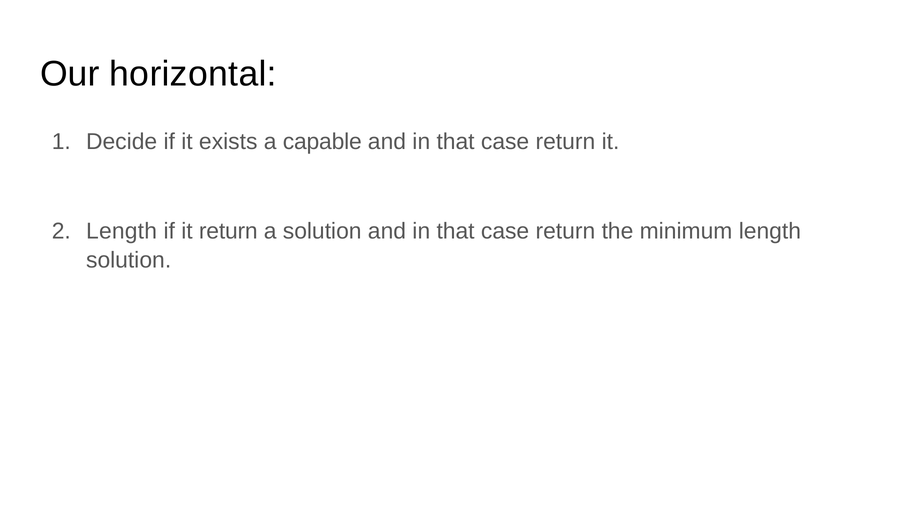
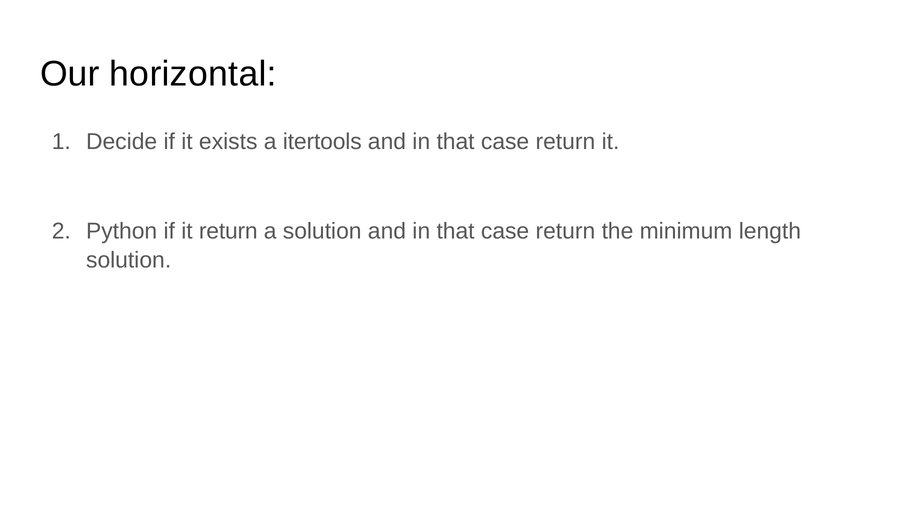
capable: capable -> itertools (322, 141)
Length: Length -> Python (122, 231)
